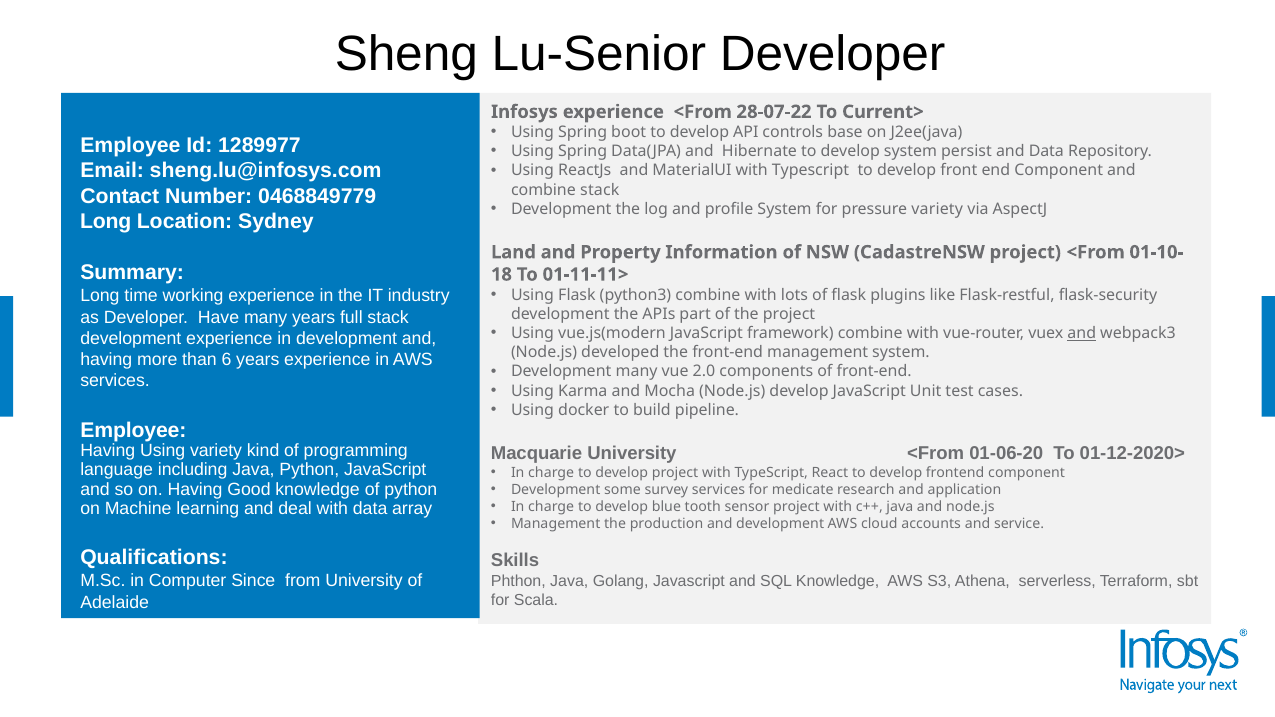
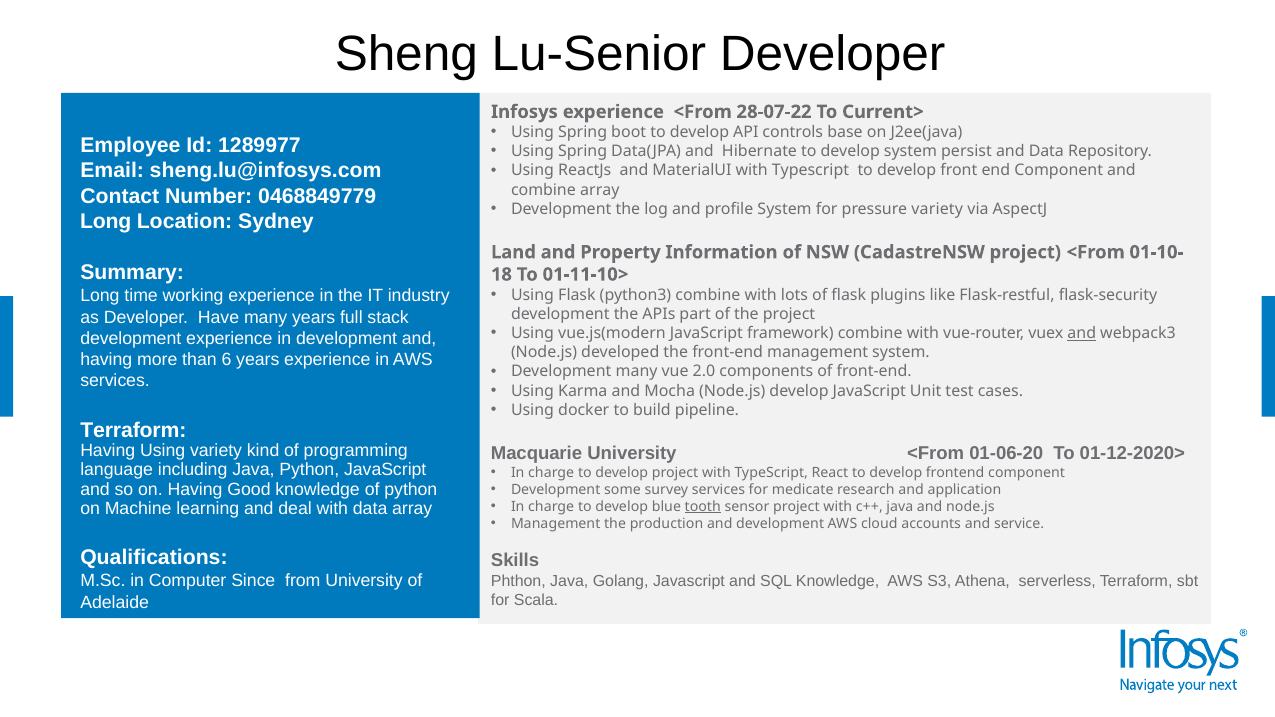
combine stack: stack -> array (600, 190)
01-11-11>: 01-11-11> -> 01-11-10> (585, 275)
Employee: Employee -> Terraform (133, 430)
tooth underline: none -> present (703, 507)
